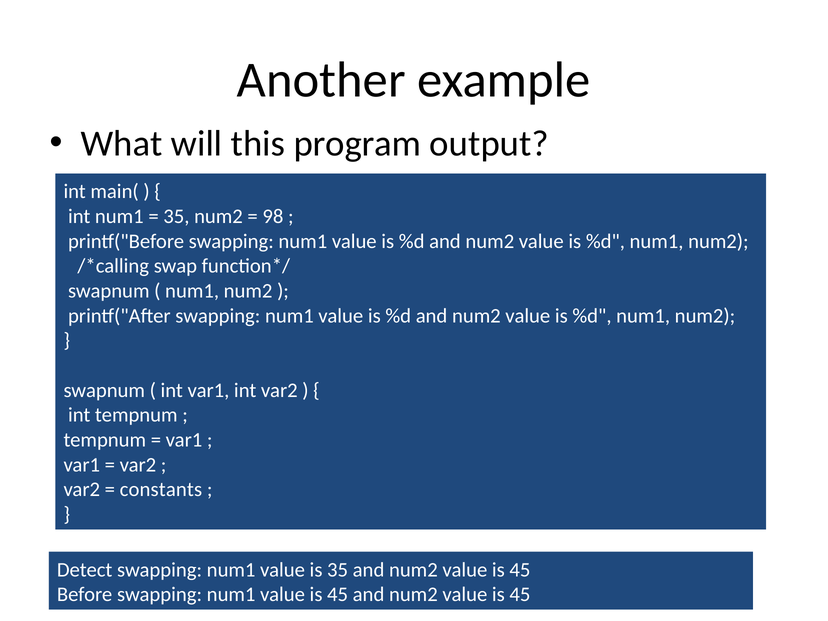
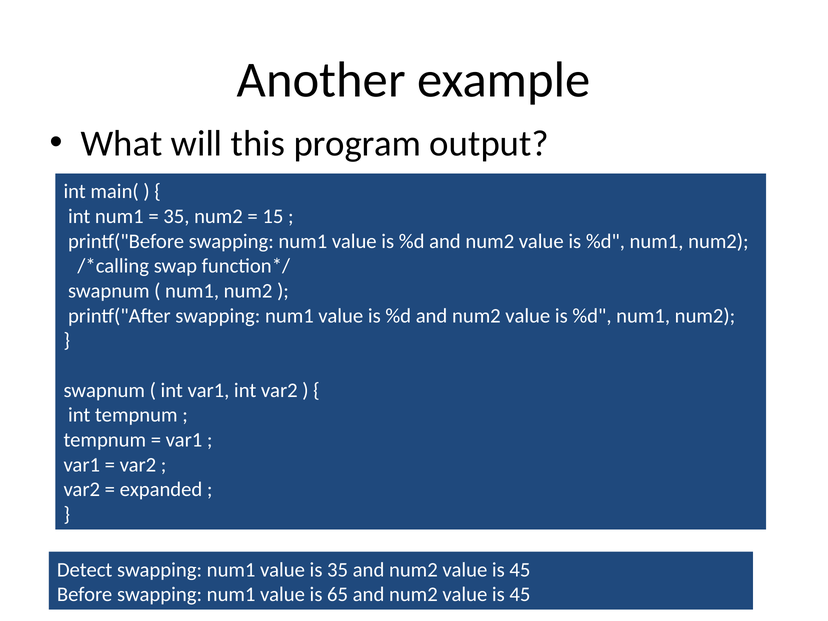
98: 98 -> 15 (273, 216)
constants: constants -> expanded (161, 490)
num1 value is 45: 45 -> 65 (338, 595)
